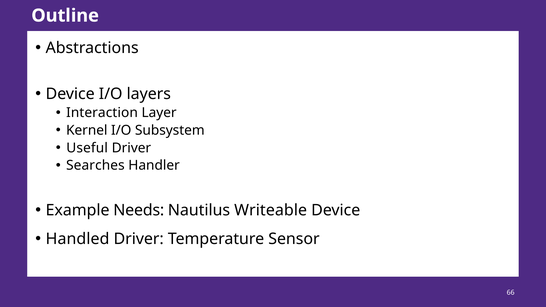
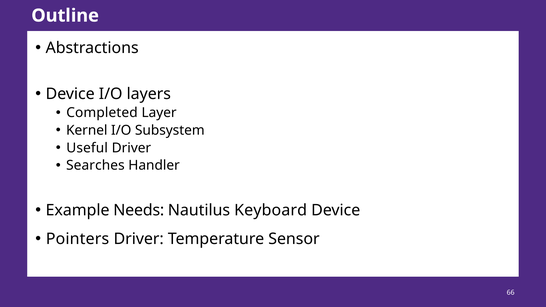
Interaction: Interaction -> Completed (102, 113)
Writeable: Writeable -> Keyboard (271, 210)
Handled: Handled -> Pointers (77, 239)
